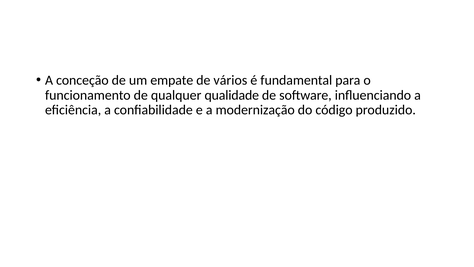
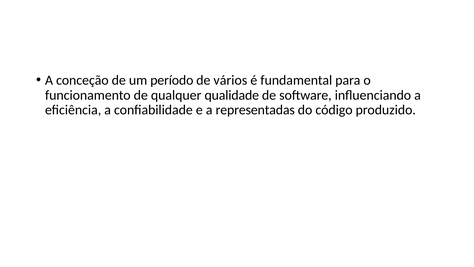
empate: empate -> período (172, 80)
modernização: modernização -> representadas (255, 110)
